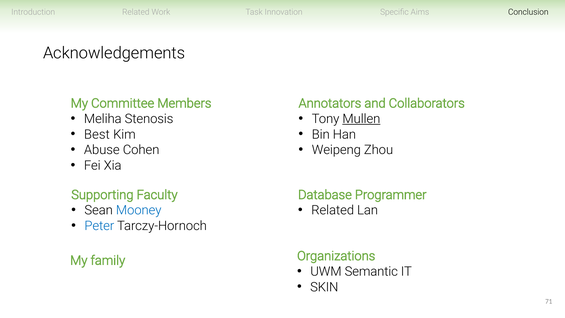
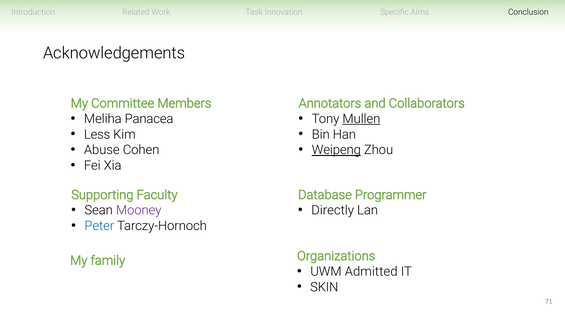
Stenosis: Stenosis -> Panacea (149, 119)
Best: Best -> Less (97, 134)
Weipeng underline: none -> present (336, 150)
Mooney colour: blue -> purple (139, 210)
Related: Related -> Directly (333, 210)
Semantic: Semantic -> Admitted (371, 271)
